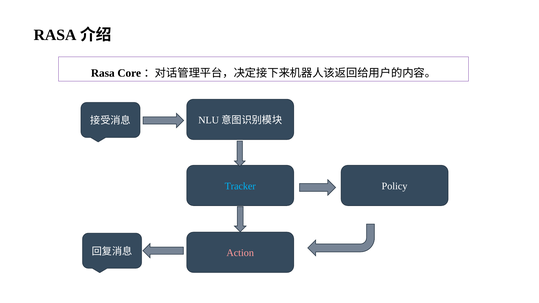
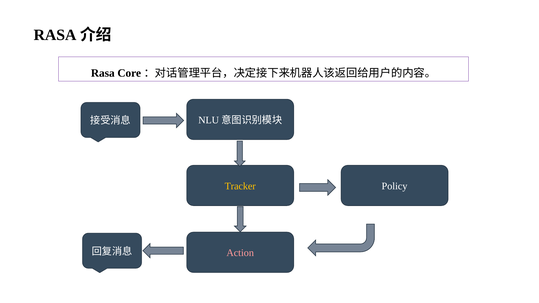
Tracker colour: light blue -> yellow (240, 186)
